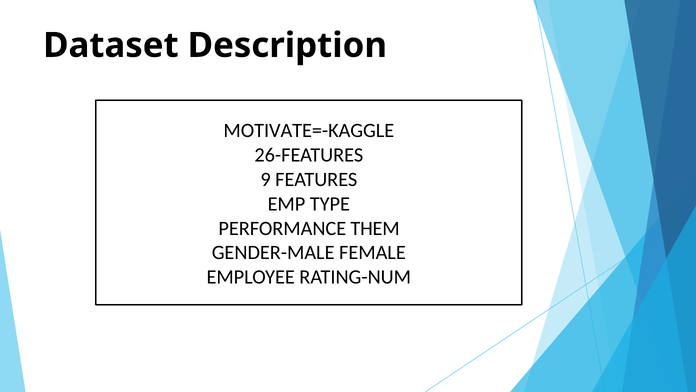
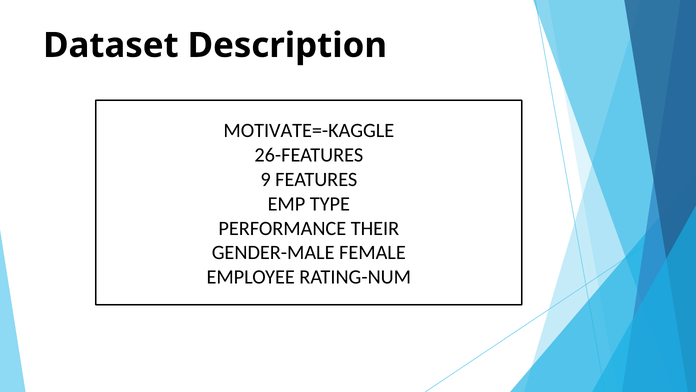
THEM: THEM -> THEIR (375, 228)
